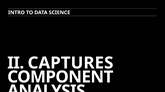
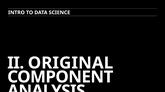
CAPTURES: CAPTURES -> ORIGINAL (70, 63)
